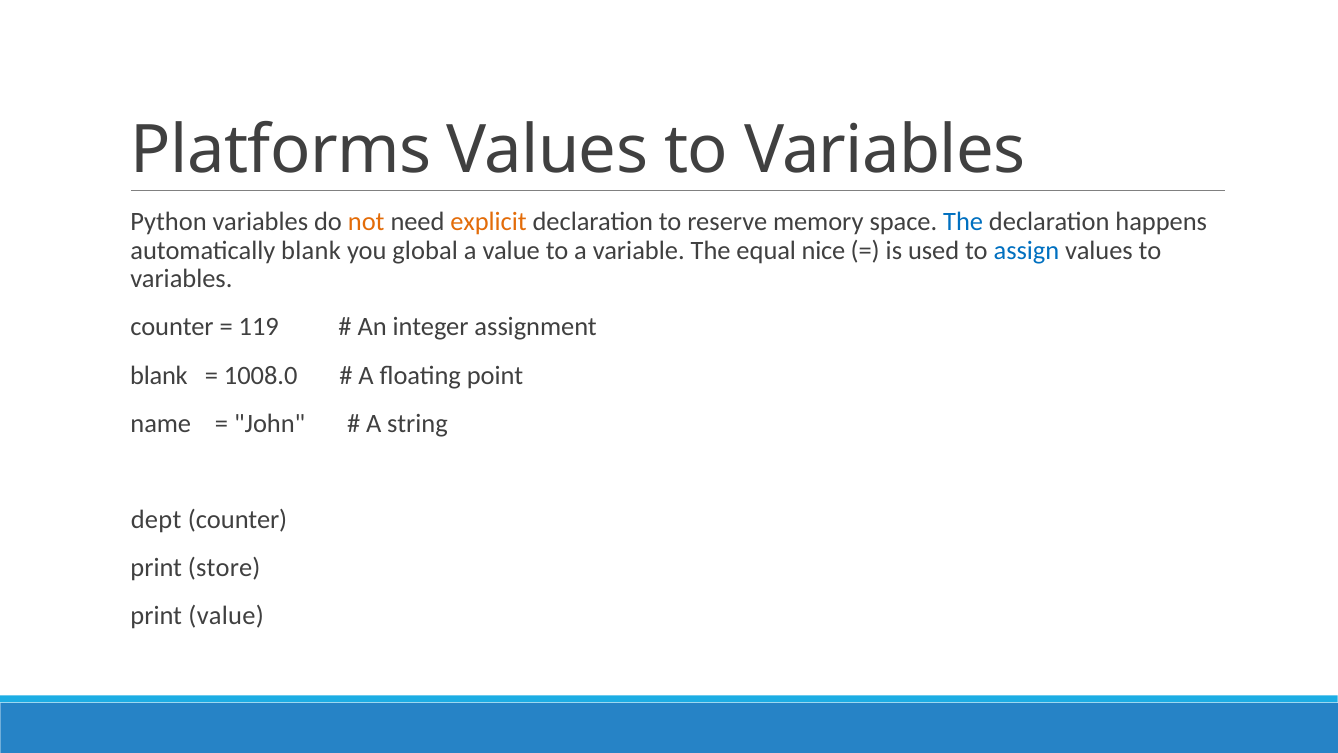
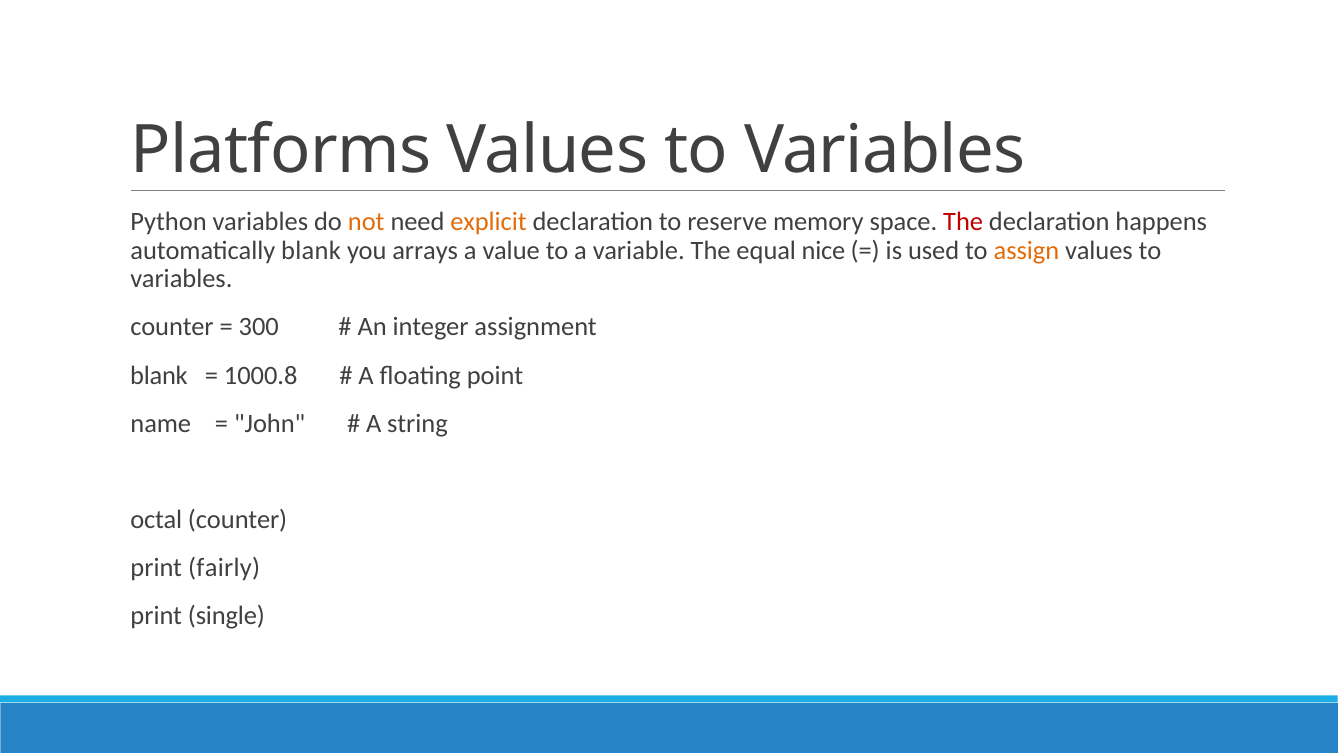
The colour: blue -> red (963, 222)
global: global -> arrays (425, 250)
assign colour: blue -> orange (1026, 250)
119: 119 -> 300 (259, 327)
1008.0: 1008.0 -> 1000.8 (261, 375)
dept: dept -> octal (156, 519)
store: store -> fairly (224, 568)
print value: value -> single (226, 616)
